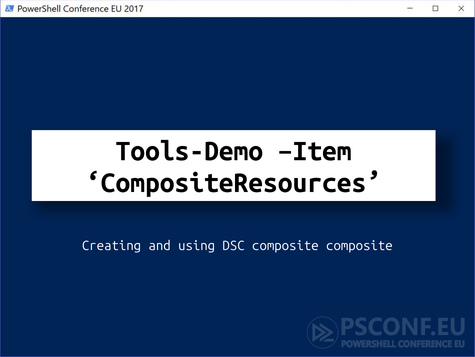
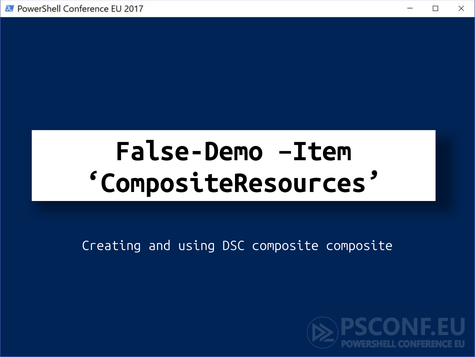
Tools-Demo: Tools-Demo -> False-Demo (189, 151)
